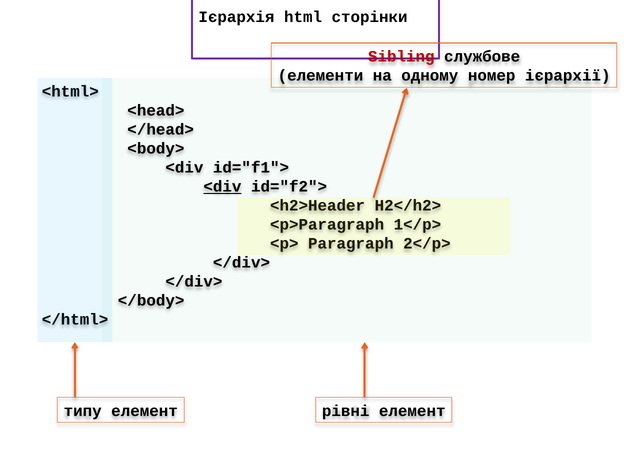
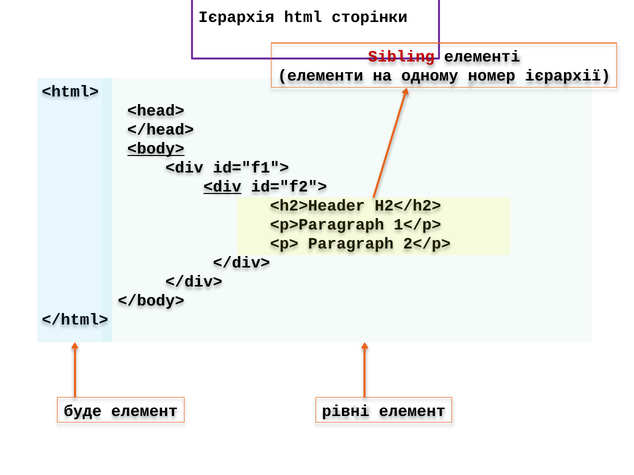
службове: службове -> елементі (482, 57)
<body> underline: none -> present (156, 149)
типу: типу -> буде (83, 411)
